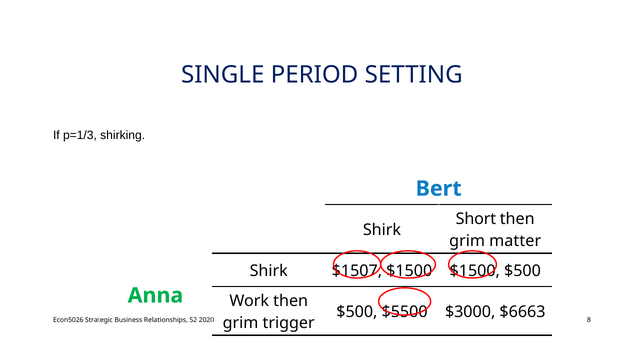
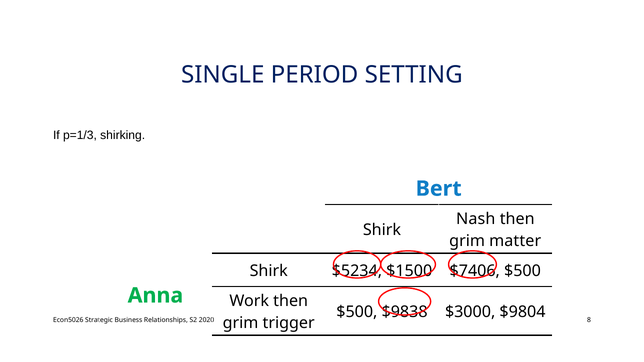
Short: Short -> Nash (476, 219)
$1507: $1507 -> $5234 (357, 271)
$1500 $1500: $1500 -> $7406 (475, 271)
$5500: $5500 -> $9838 (405, 312)
$6663: $6663 -> $9804 (523, 312)
